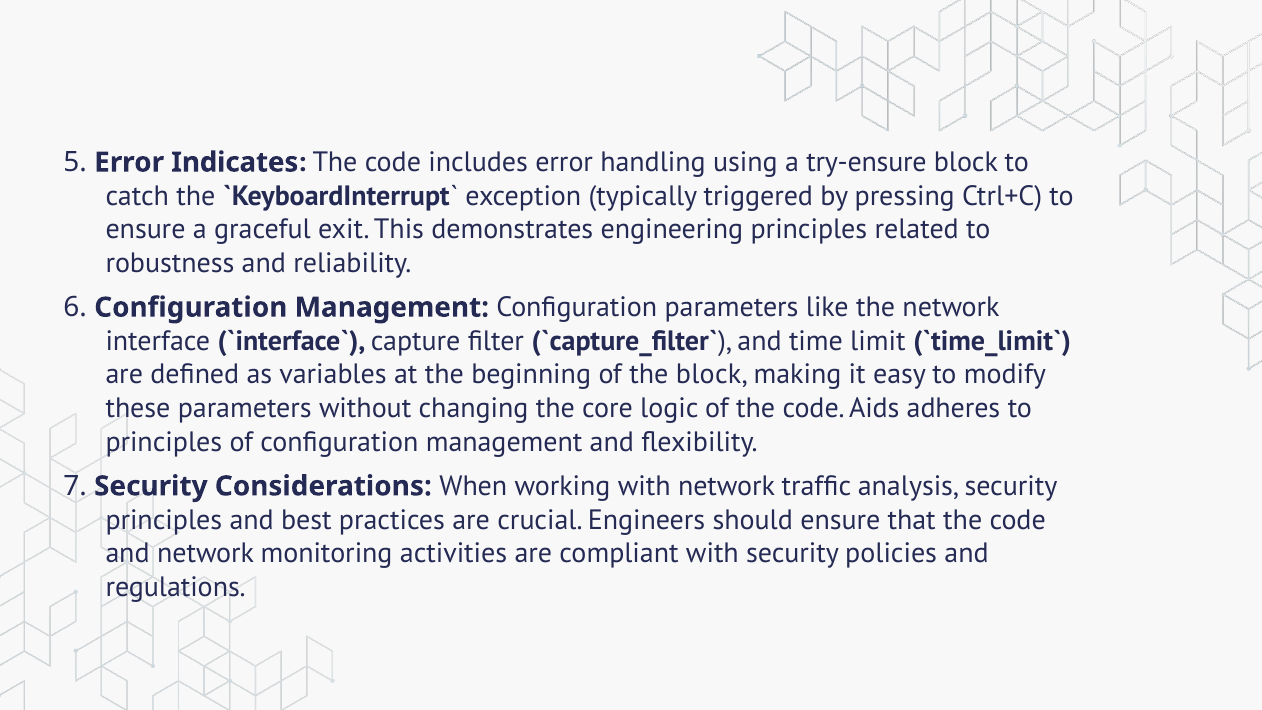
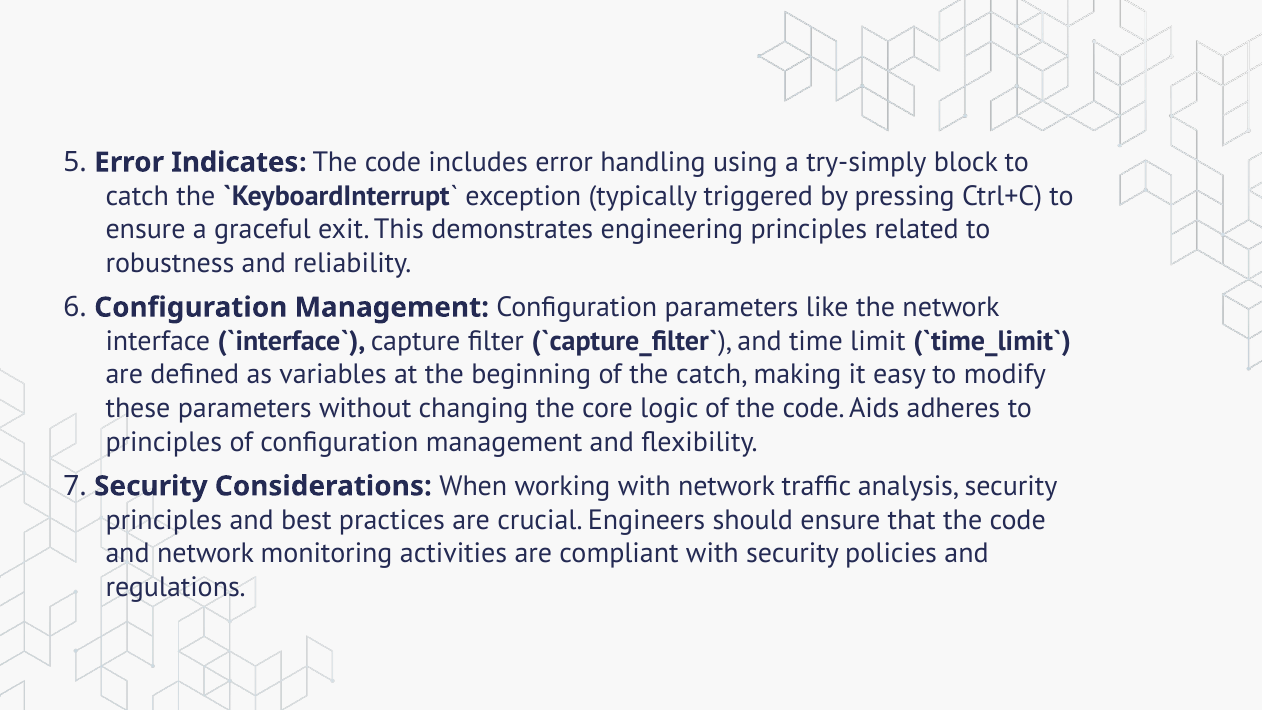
try-ensure: try-ensure -> try-simply (866, 162)
the block: block -> catch (712, 375)
